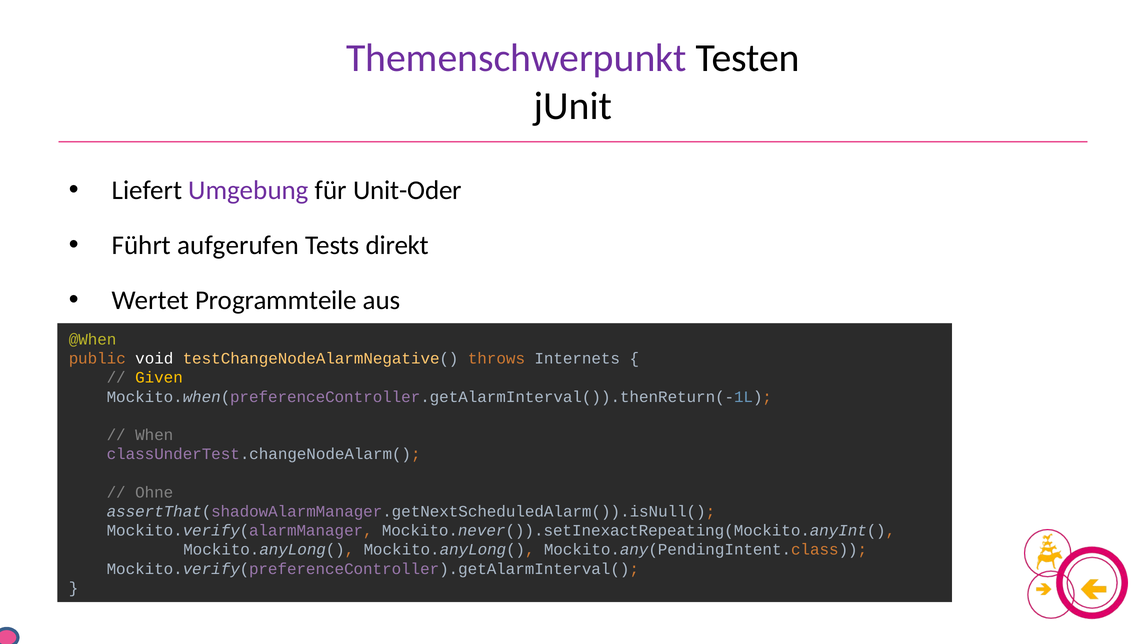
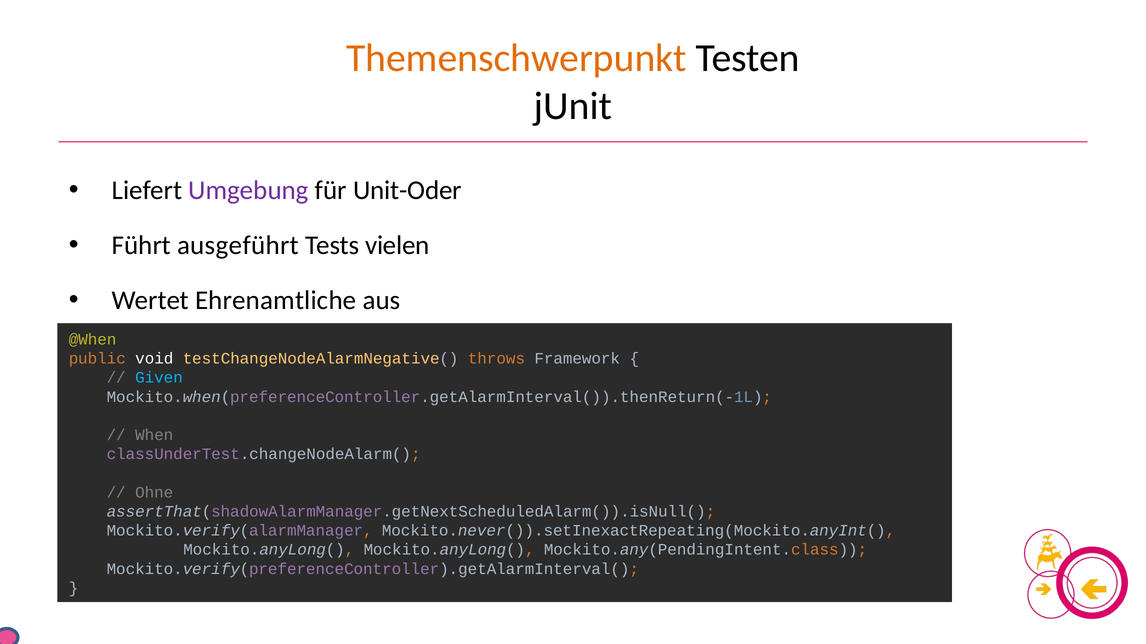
Themenschwerpunkt colour: purple -> orange (516, 58)
aufgerufen: aufgerufen -> ausgeführt (238, 246)
direkt: direkt -> vielen (397, 246)
Programmteile: Programmteile -> Ehrenamtliche (276, 301)
Internets: Internets -> Framework (577, 359)
Given colour: yellow -> light blue (159, 378)
